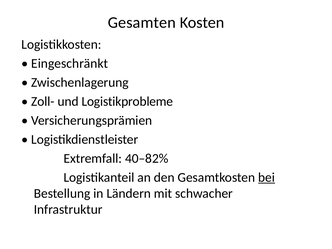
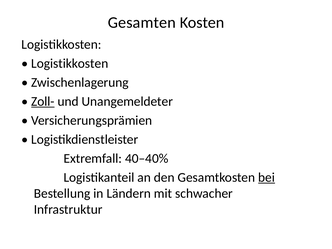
Eingeschränkt: Eingeschränkt -> Logistikkosten (70, 63)
Zoll- underline: none -> present (43, 101)
Logistikprobleme: Logistikprobleme -> Unangemeldeter (127, 101)
40–82%: 40–82% -> 40–40% (147, 158)
